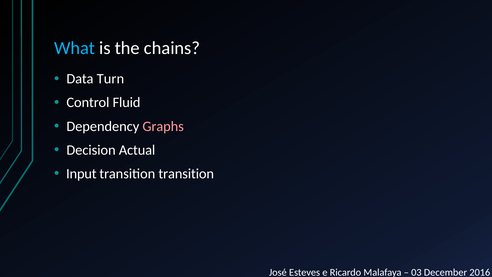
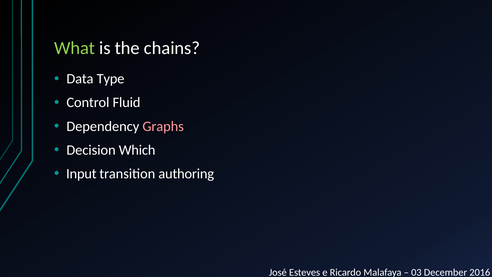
What colour: light blue -> light green (75, 48)
Turn: Turn -> Type (111, 79)
Actual: Actual -> Which (137, 150)
transition transition: transition -> authoring (186, 174)
